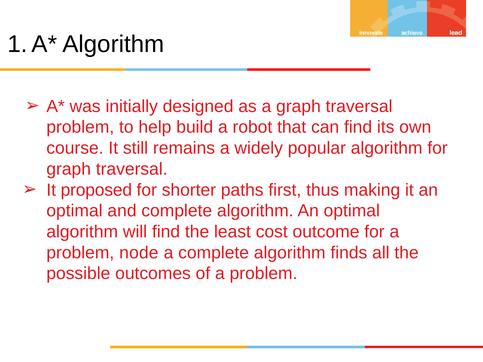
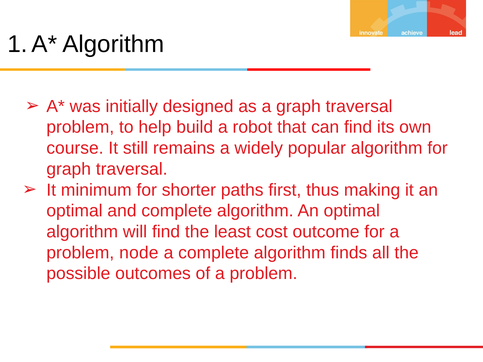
proposed: proposed -> minimum (96, 190)
